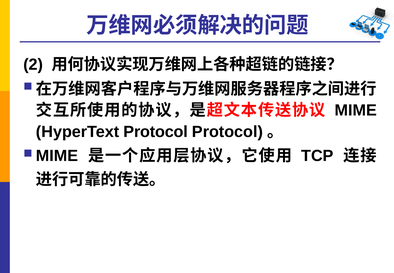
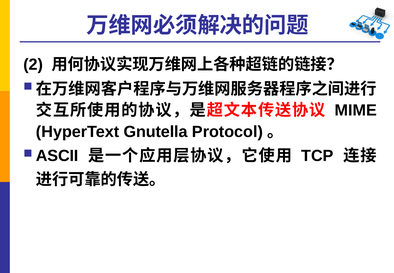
HyperText Protocol: Protocol -> Gnutella (156, 132)
MIME: MIME -> ASCII (57, 156)
